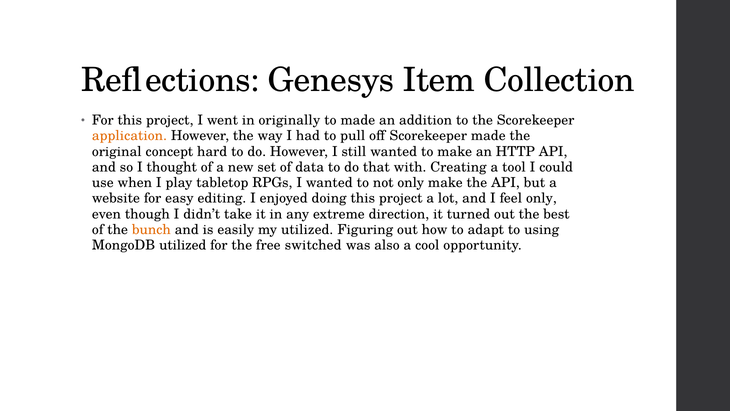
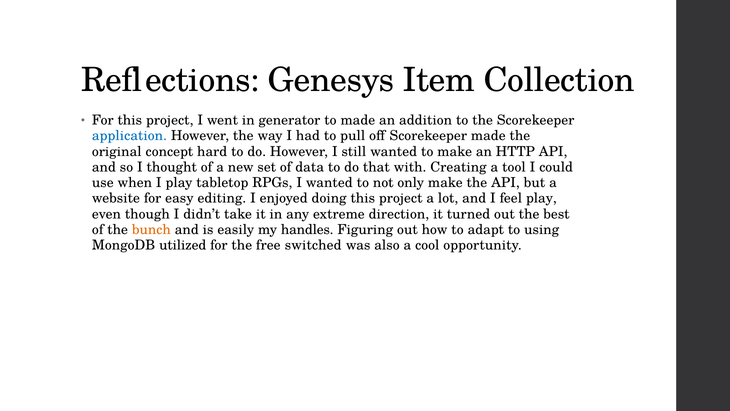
originally: originally -> generator (289, 120)
application colour: orange -> blue (129, 136)
feel only: only -> play (541, 198)
my utilized: utilized -> handles (307, 229)
